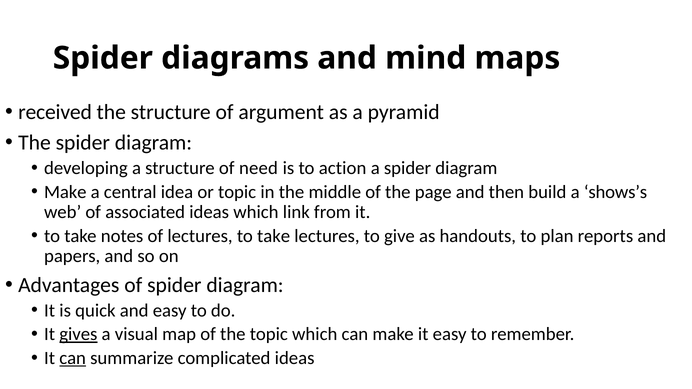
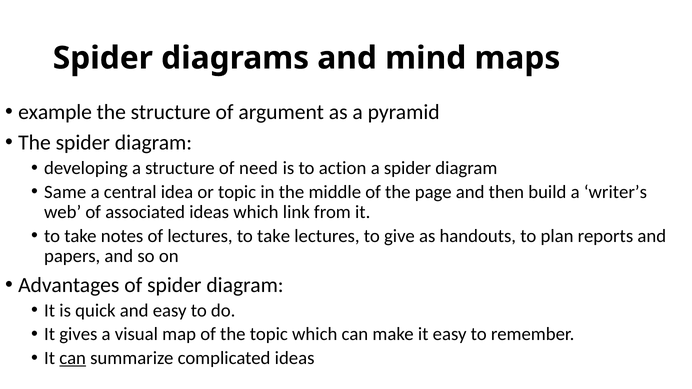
received: received -> example (55, 112)
Make: Make -> Same (65, 192)
shows’s: shows’s -> writer’s (615, 192)
gives underline: present -> none (78, 334)
